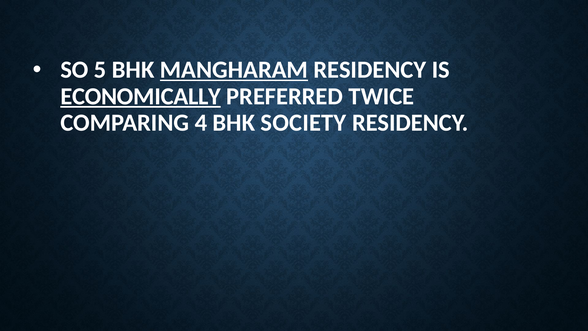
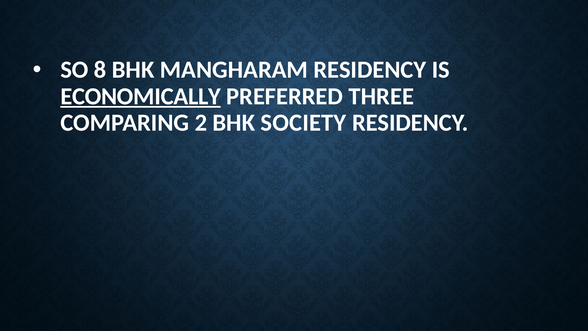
5: 5 -> 8 (100, 70)
MANGHARAM underline: present -> none (234, 70)
TWICE: TWICE -> THREE (381, 96)
4: 4 -> 2 (201, 123)
